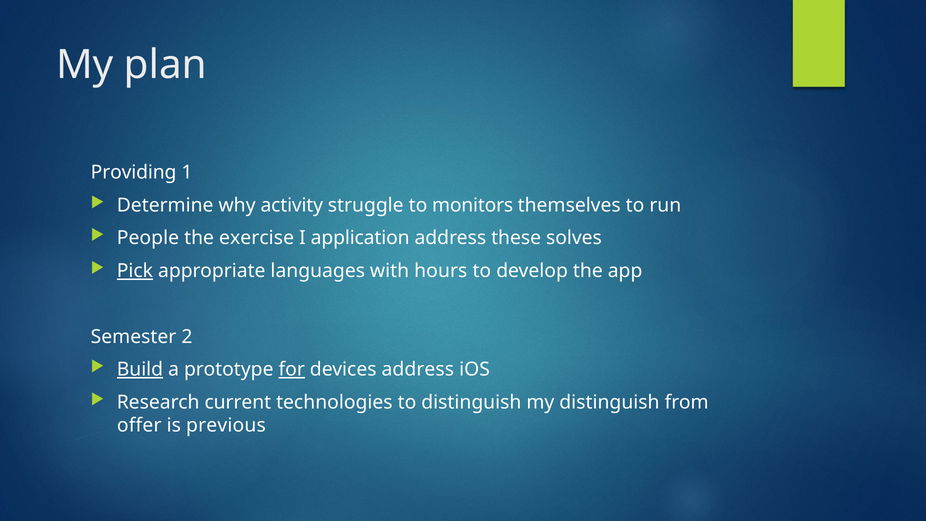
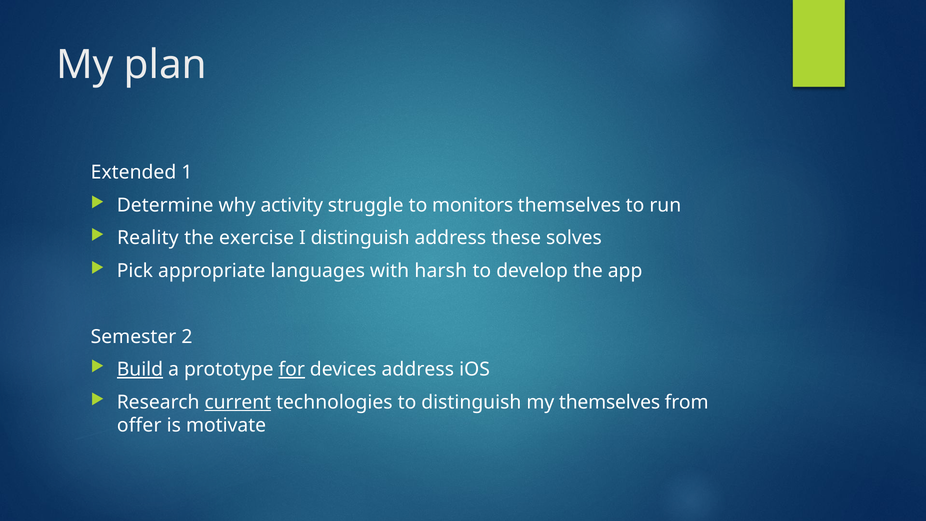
Providing: Providing -> Extended (134, 172)
People: People -> Reality (148, 238)
I application: application -> distinguish (360, 238)
Pick underline: present -> none (135, 271)
hours: hours -> harsh (441, 271)
current underline: none -> present (238, 402)
my distinguish: distinguish -> themselves (610, 402)
previous: previous -> motivate (226, 425)
